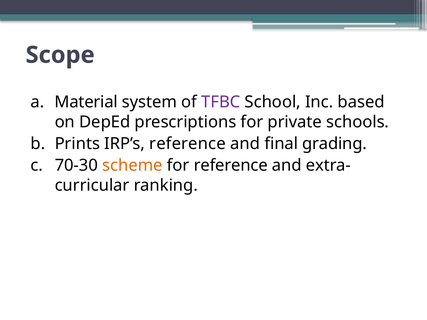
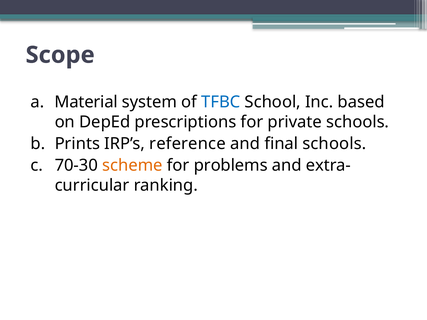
TFBC colour: purple -> blue (221, 102)
final grading: grading -> schools (334, 144)
for reference: reference -> problems (231, 166)
